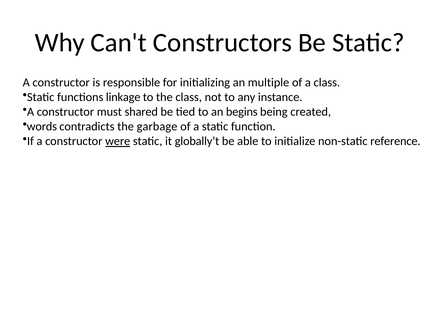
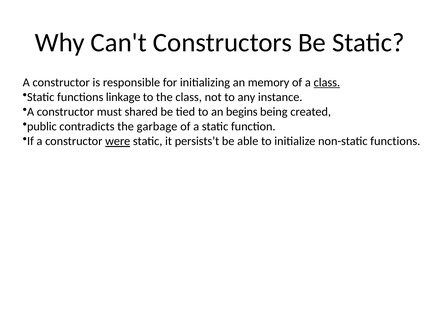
multiple: multiple -> memory (269, 83)
class underline: none -> present (327, 83)
words: words -> public (42, 127)
globally’t: globally’t -> persists’t (197, 141)
non-static reference: reference -> functions (395, 141)
